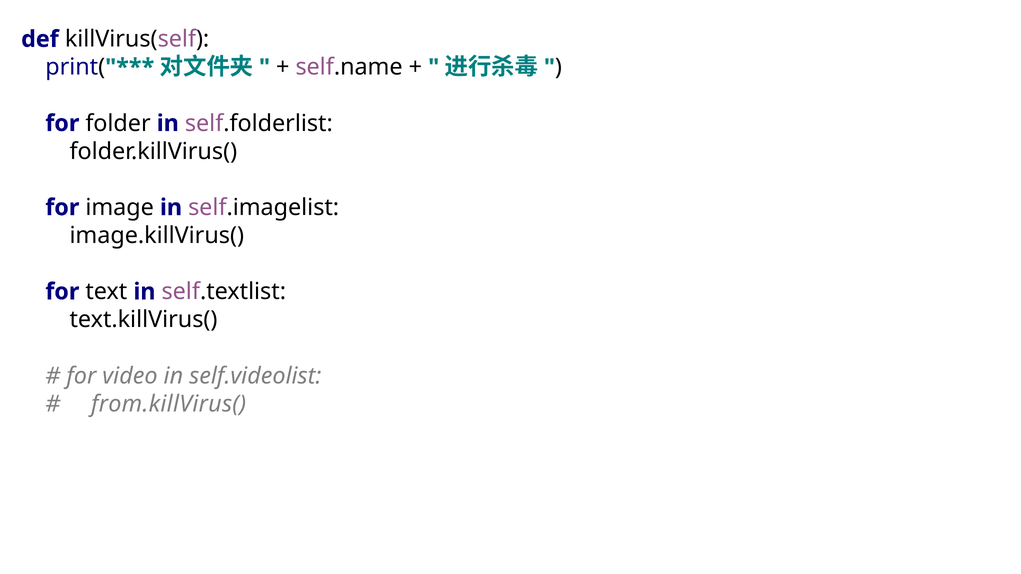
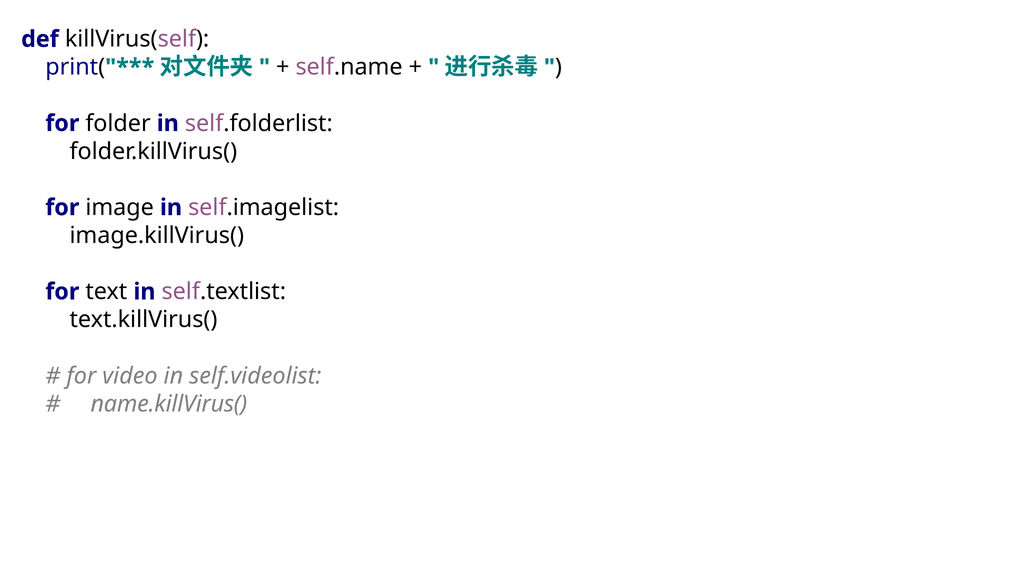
from.killVirus(: from.killVirus( -> name.killVirus( (169, 404)
